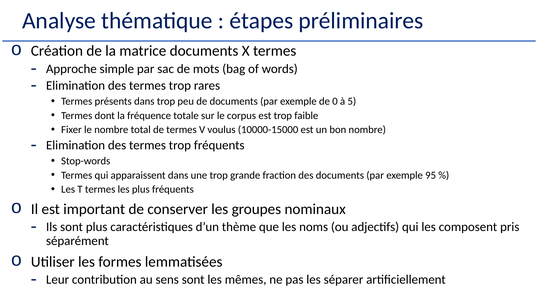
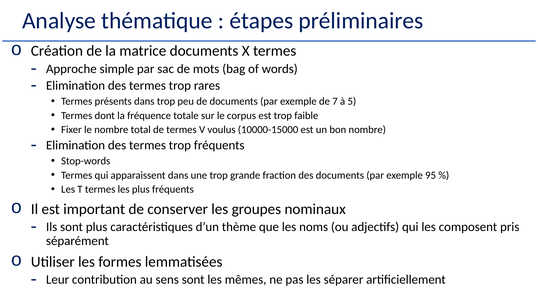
0: 0 -> 7 (335, 101)
